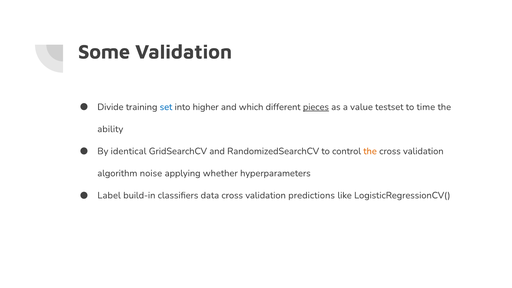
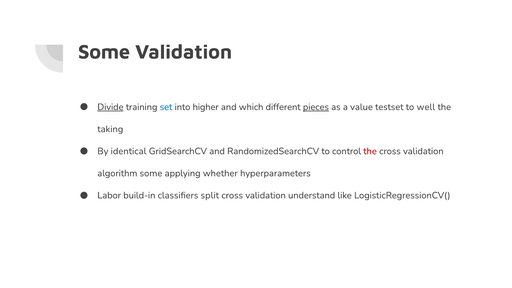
Divide underline: none -> present (110, 107)
time: time -> well (426, 107)
ability: ability -> taking (110, 129)
the colour: orange -> red (370, 151)
algorithm noise: noise -> some (151, 173)
Label: Label -> Labor (109, 195)
data: data -> split (210, 195)
predictions: predictions -> understand (312, 195)
